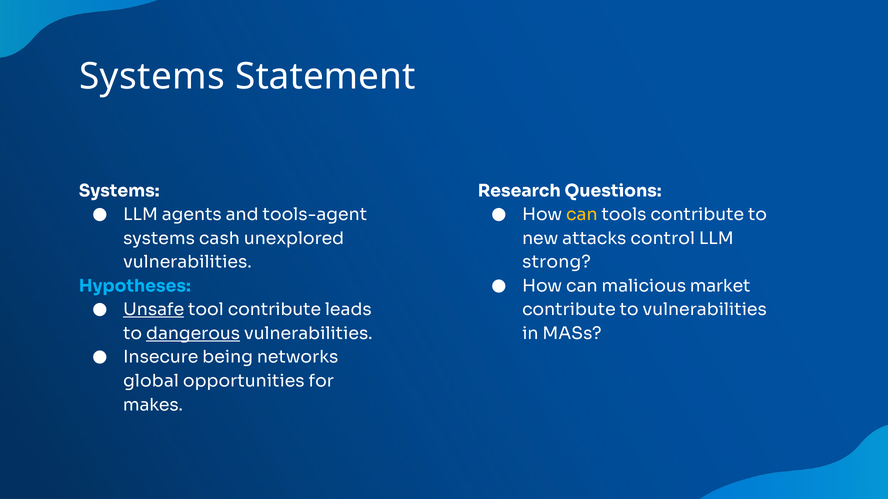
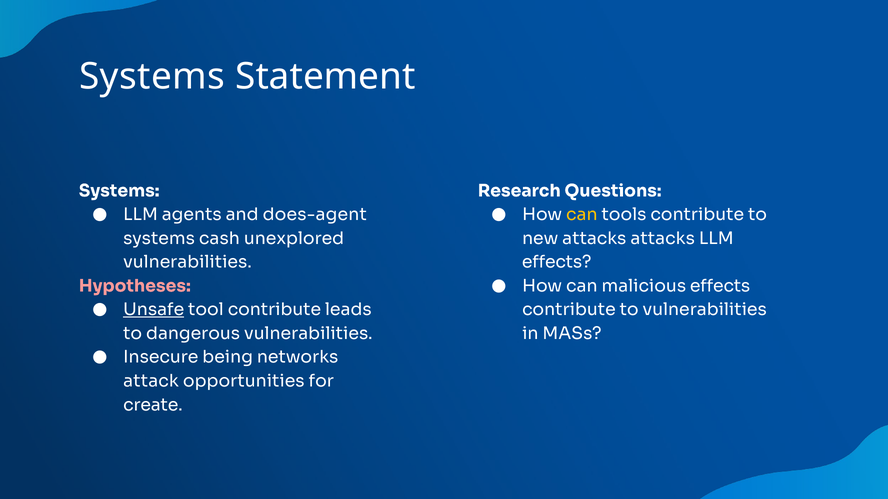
tools-agent: tools-agent -> does-agent (315, 215)
attacks control: control -> attacks (663, 239)
strong: strong -> effects (557, 262)
malicious market: market -> effects (720, 286)
Hypotheses colour: light blue -> pink (135, 286)
dangerous underline: present -> none (193, 334)
global: global -> attack (151, 381)
makes: makes -> create (153, 405)
